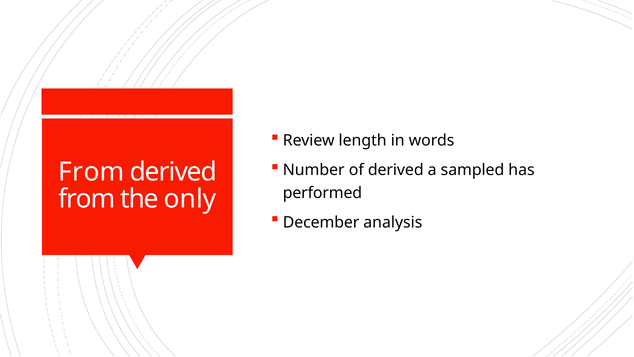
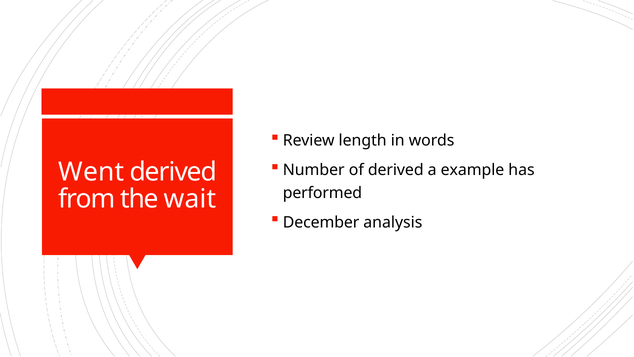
sampled: sampled -> example (472, 170)
From: From -> Went (91, 172)
only: only -> wait (190, 199)
